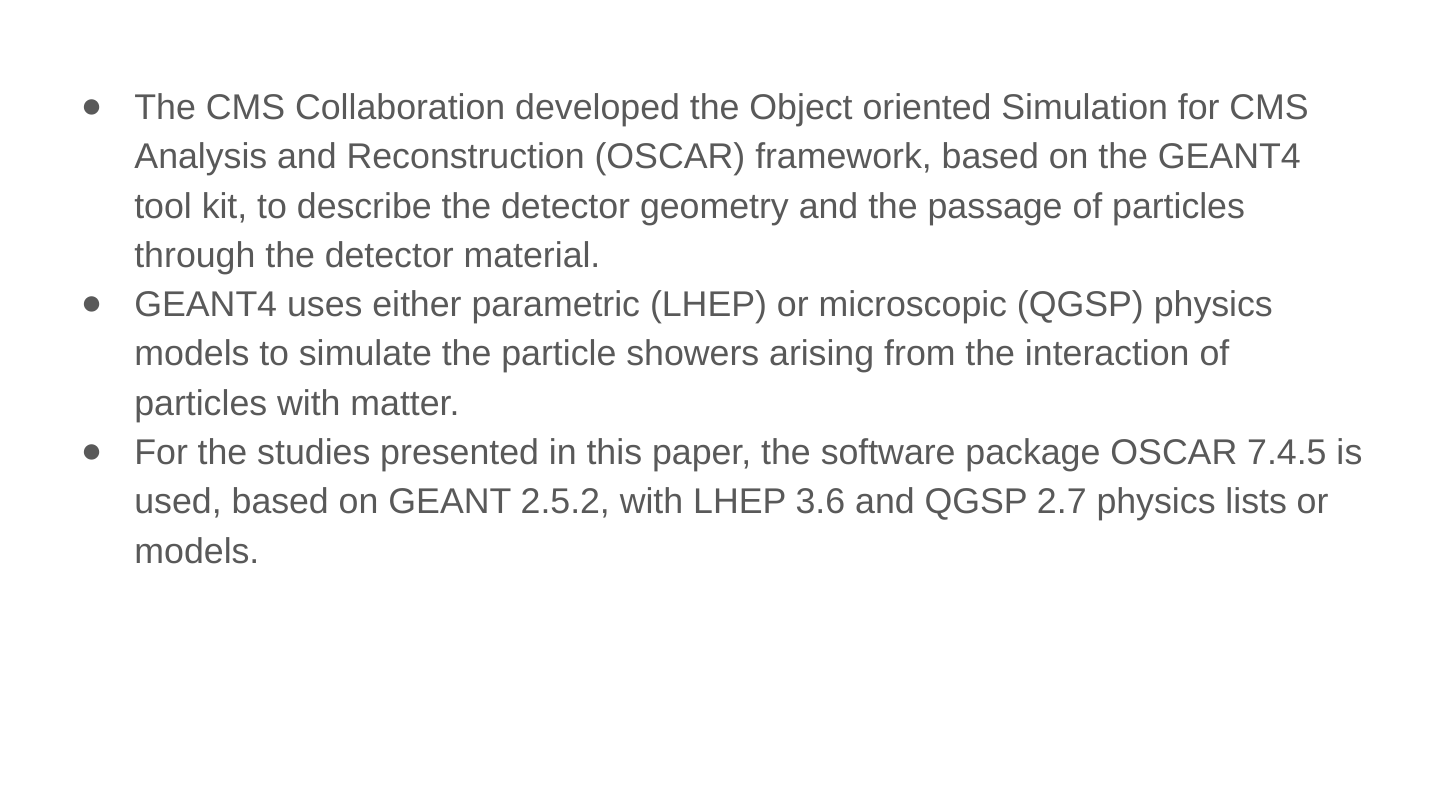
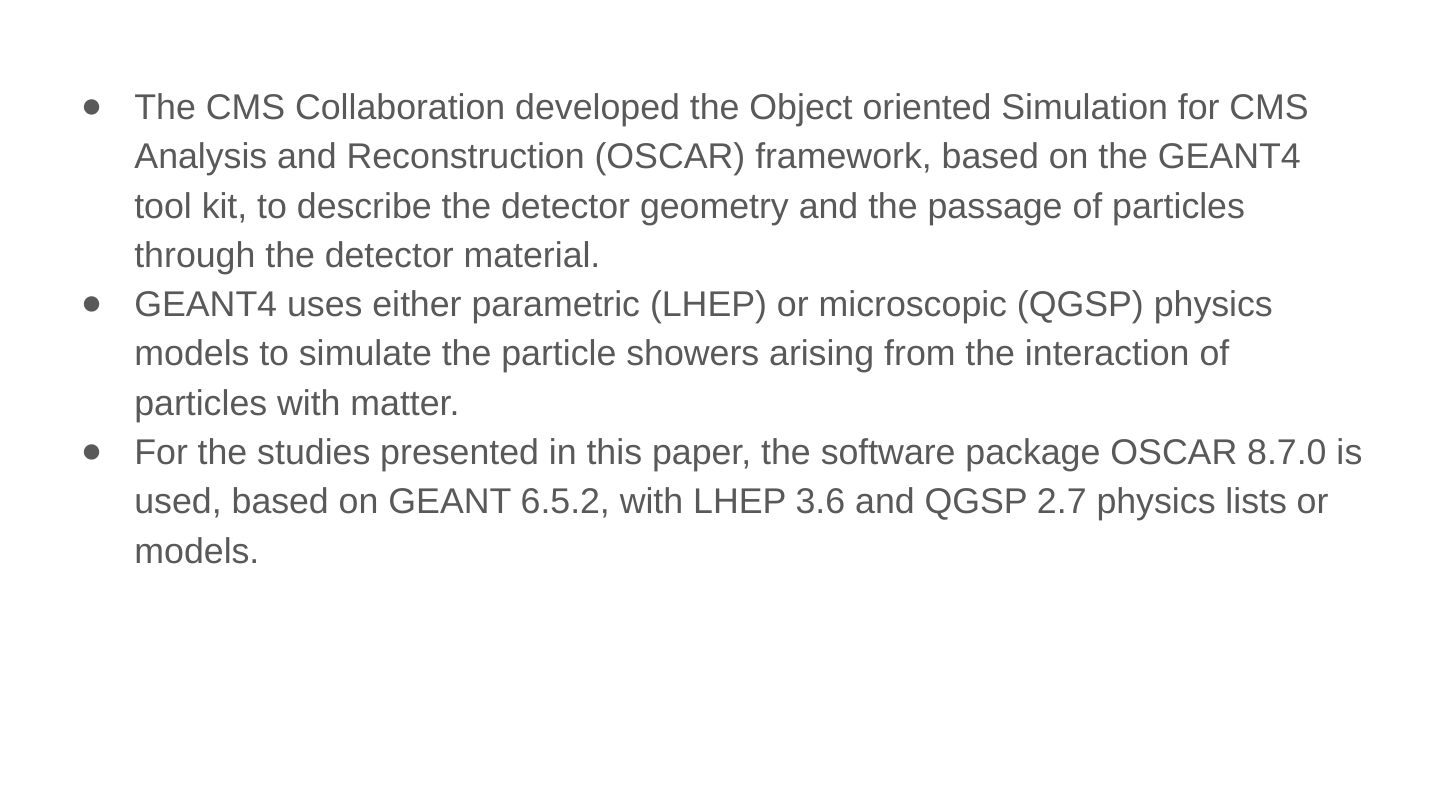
7.4.5: 7.4.5 -> 8.7.0 (1287, 453)
2.5.2: 2.5.2 -> 6.5.2 (565, 502)
